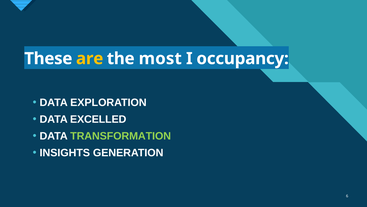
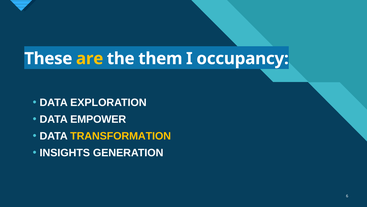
most: most -> them (160, 58)
EXCELLED: EXCELLED -> EMPOWER (98, 119)
TRANSFORMATION colour: light green -> yellow (121, 136)
